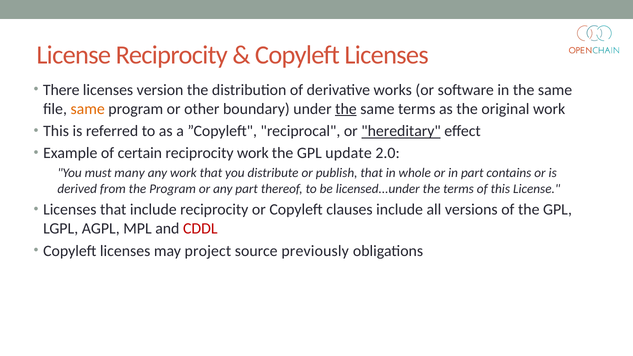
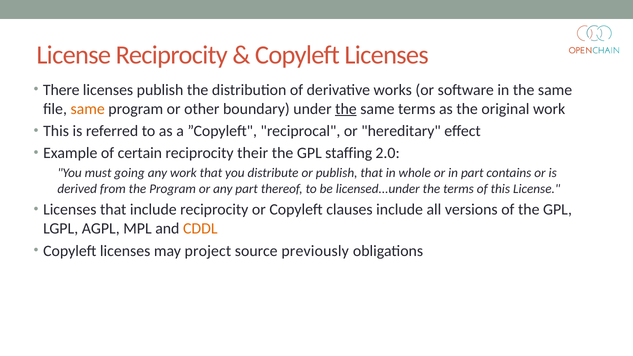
licenses version: version -> publish (160, 90)
hereditary underline: present -> none (401, 131)
reciprocity work: work -> their (253, 153)
update: update -> staffing (349, 153)
many: many -> going (130, 173)
CDDL colour: red -> orange (200, 229)
